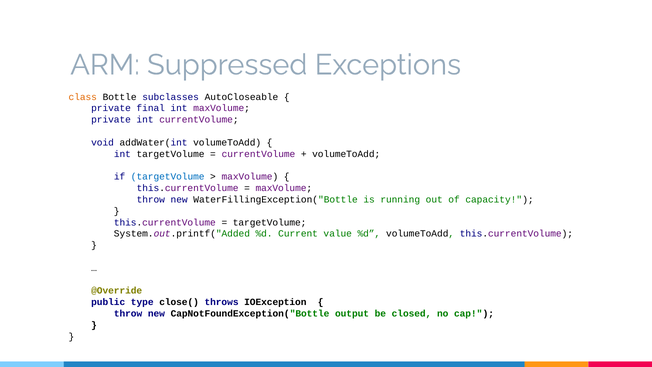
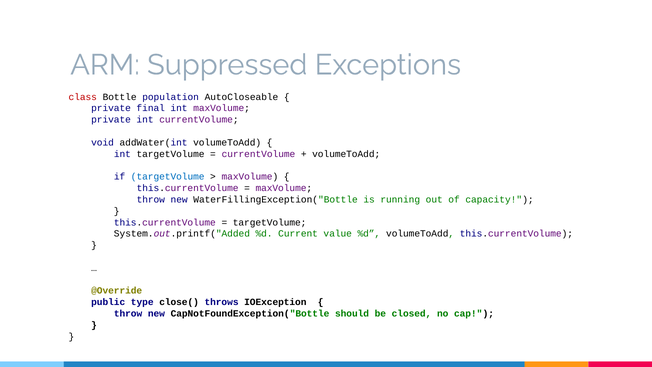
class colour: orange -> red (83, 97)
subclasses: subclasses -> population (171, 97)
output: output -> should (352, 313)
